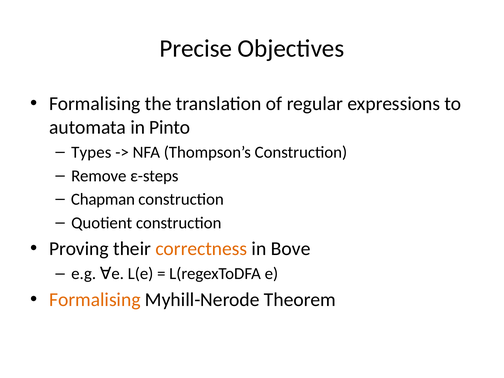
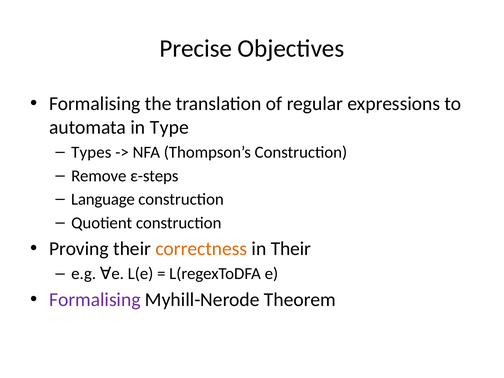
Pinto: Pinto -> Type (169, 127)
Chapman: Chapman -> Language (103, 199)
in Bove: Bove -> Their (291, 249)
Formalising colour: orange -> purple (95, 300)
